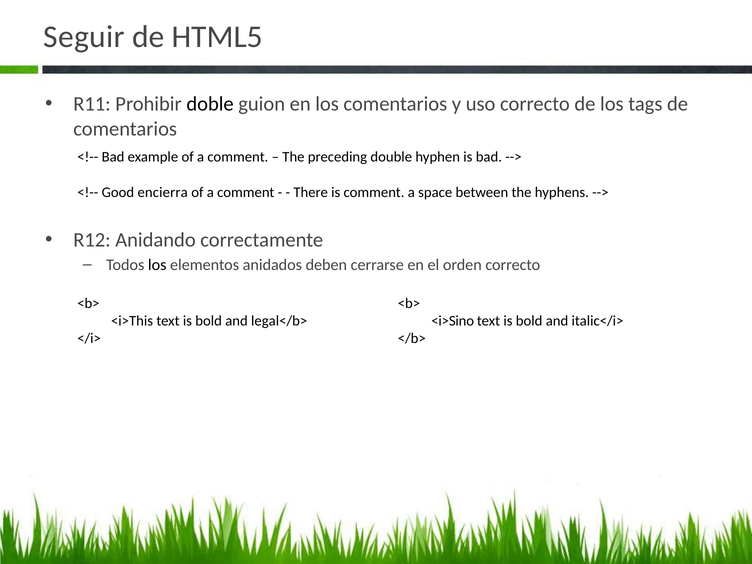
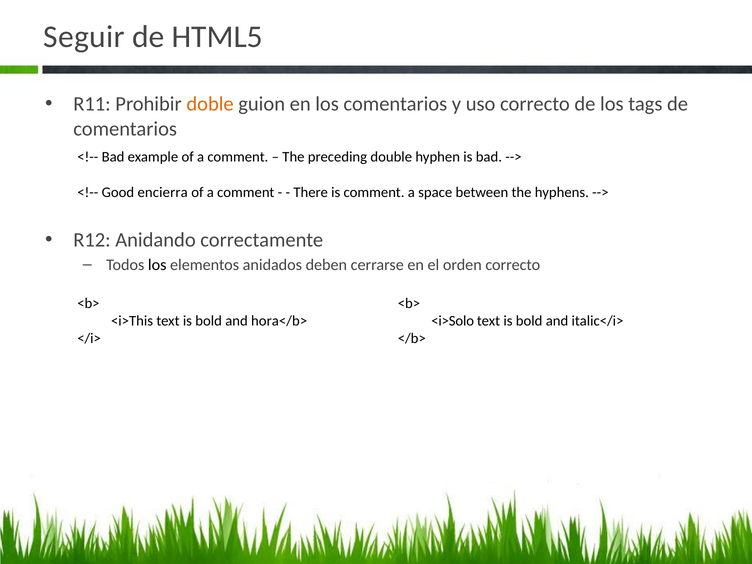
doble colour: black -> orange (210, 104)
legal</b>: legal</b> -> hora</b> (279, 321)
<i>Sino: <i>Sino -> <i>Solo (453, 321)
